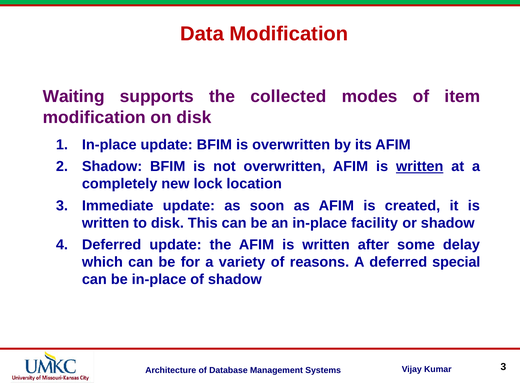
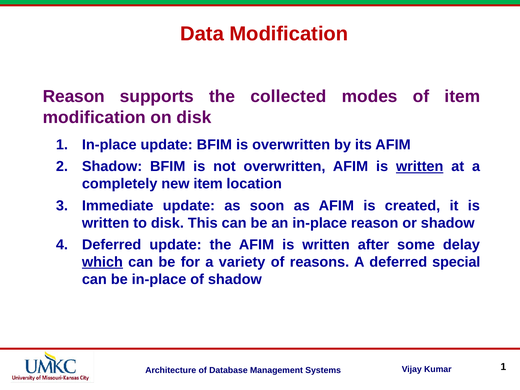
Waiting: Waiting -> Reason (74, 97)
new lock: lock -> item (208, 184)
in-place facility: facility -> reason (375, 223)
which underline: none -> present (102, 262)
3: 3 -> 1 (503, 367)
